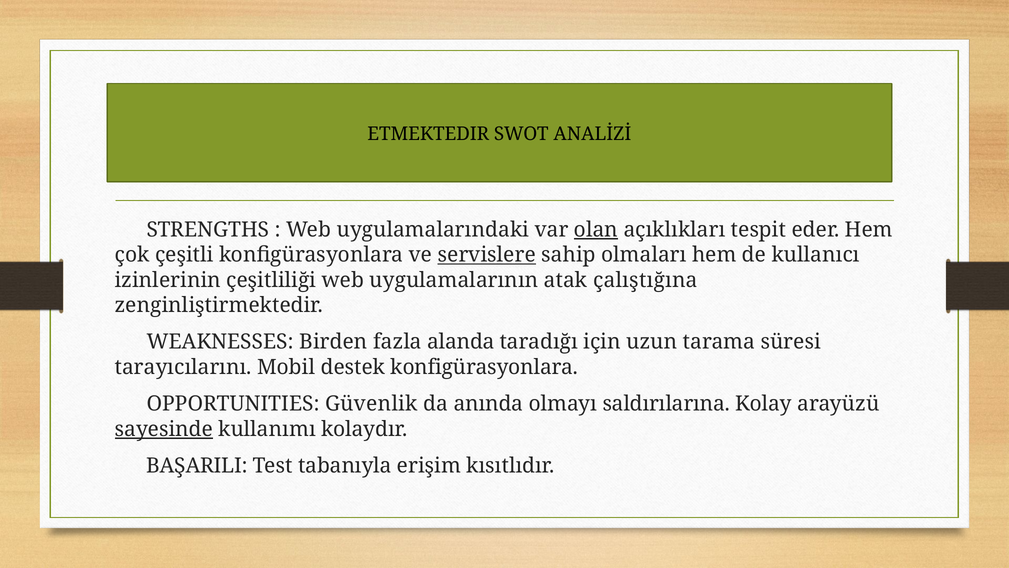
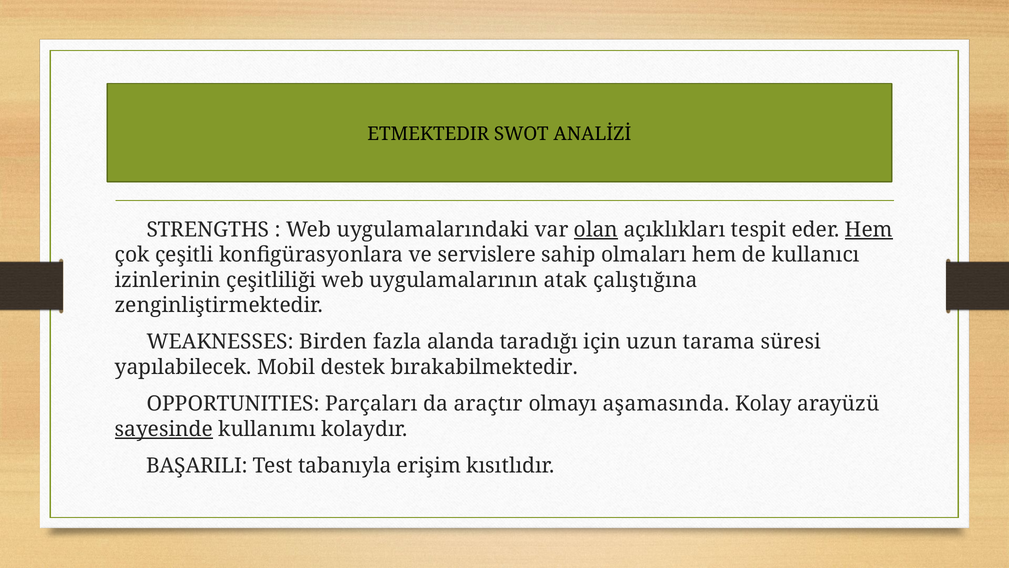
Hem underline: none -> present (869, 229)
servislere underline: present -> none (487, 255)
tarayıcılarını: tarayıcılarını -> yapılabilecek (183, 367)
destek konfigürasyonlara: konfigürasyonlara -> bırakabilmektedir (484, 367)
Güvenlik: Güvenlik -> Parçaları (371, 404)
anında: anında -> araçtır (488, 404)
saldırılarına: saldırılarına -> aşamasında (666, 404)
